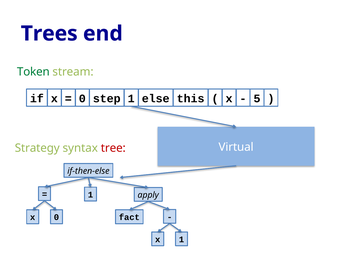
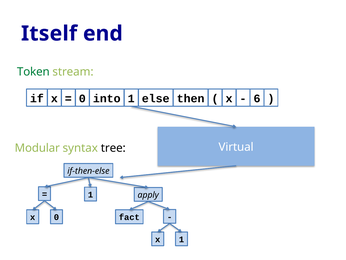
Trees: Trees -> Itself (49, 33)
step: step -> into (107, 98)
this: this -> then (191, 98)
5: 5 -> 6 (257, 98)
Strategy: Strategy -> Modular (37, 148)
tree colour: red -> black (113, 148)
